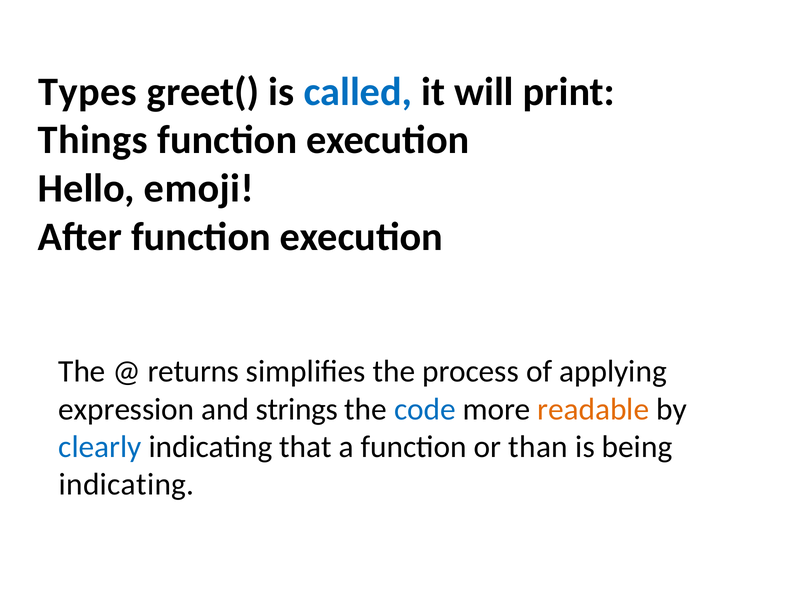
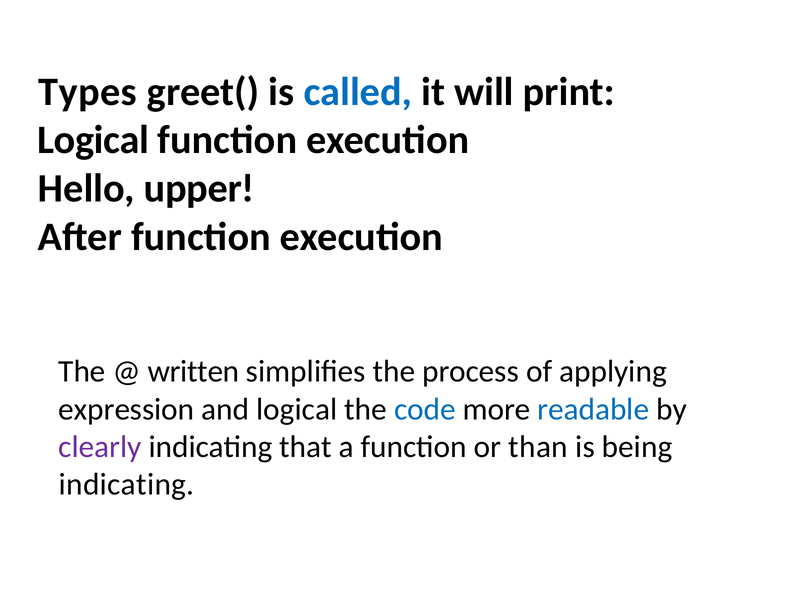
Things: Things -> Logical (93, 140)
emoji: emoji -> upper (199, 189)
returns: returns -> written (193, 372)
and strings: strings -> logical (297, 409)
readable colour: orange -> blue (593, 409)
clearly colour: blue -> purple (100, 447)
